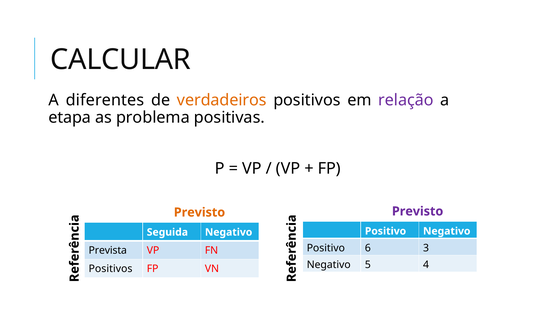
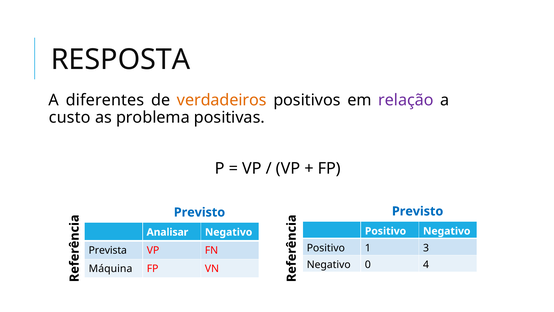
CALCULAR: CALCULAR -> RESPOSTA (121, 59)
etapa: etapa -> custo (70, 117)
Previsto colour: purple -> blue (418, 211)
Previsto colour: orange -> blue (199, 212)
Seguida: Seguida -> Analisar (167, 232)
6: 6 -> 1 (368, 248)
5: 5 -> 0 (368, 265)
Positivos: Positivos -> Máquina (111, 269)
